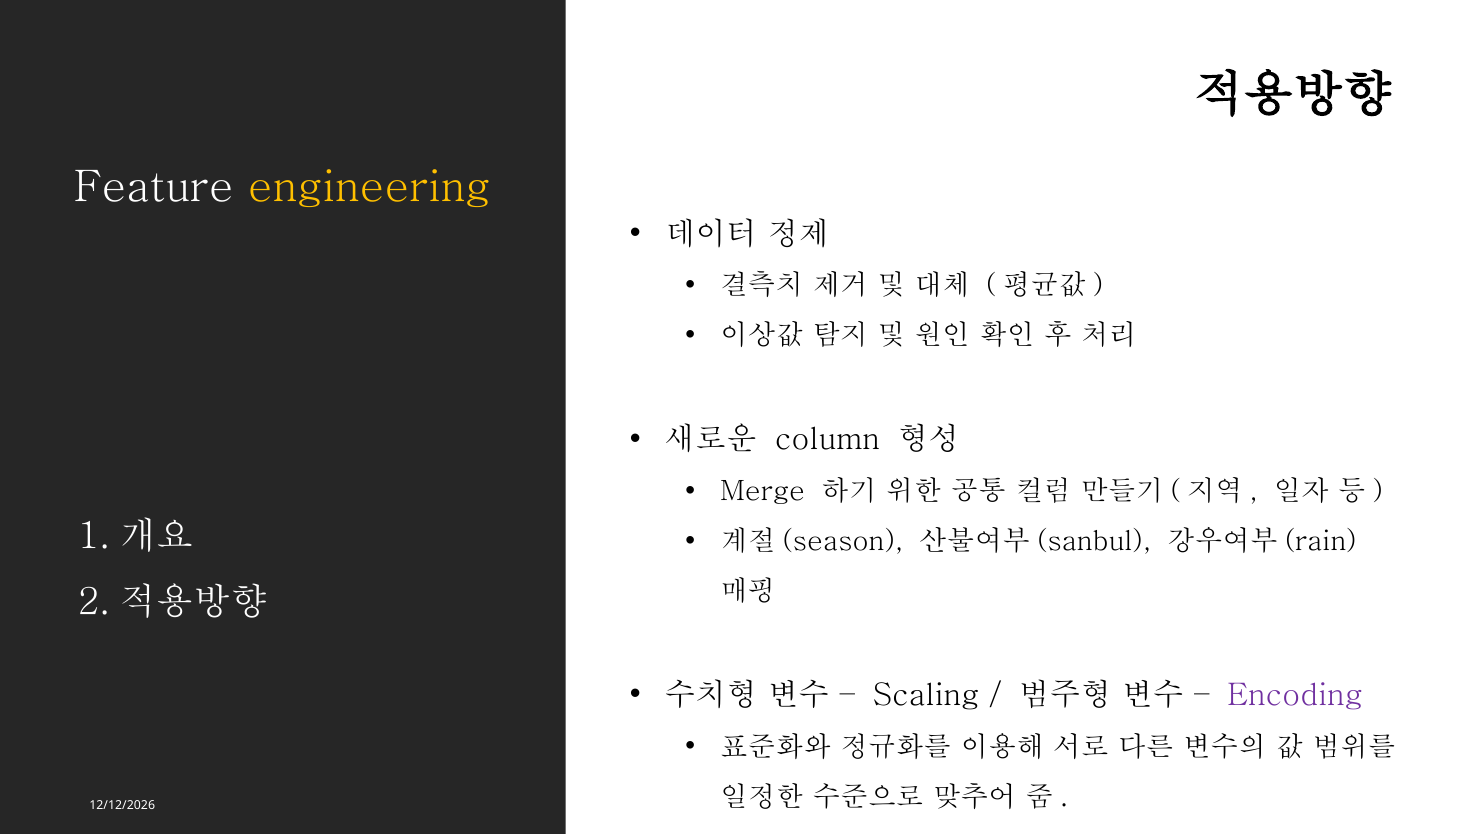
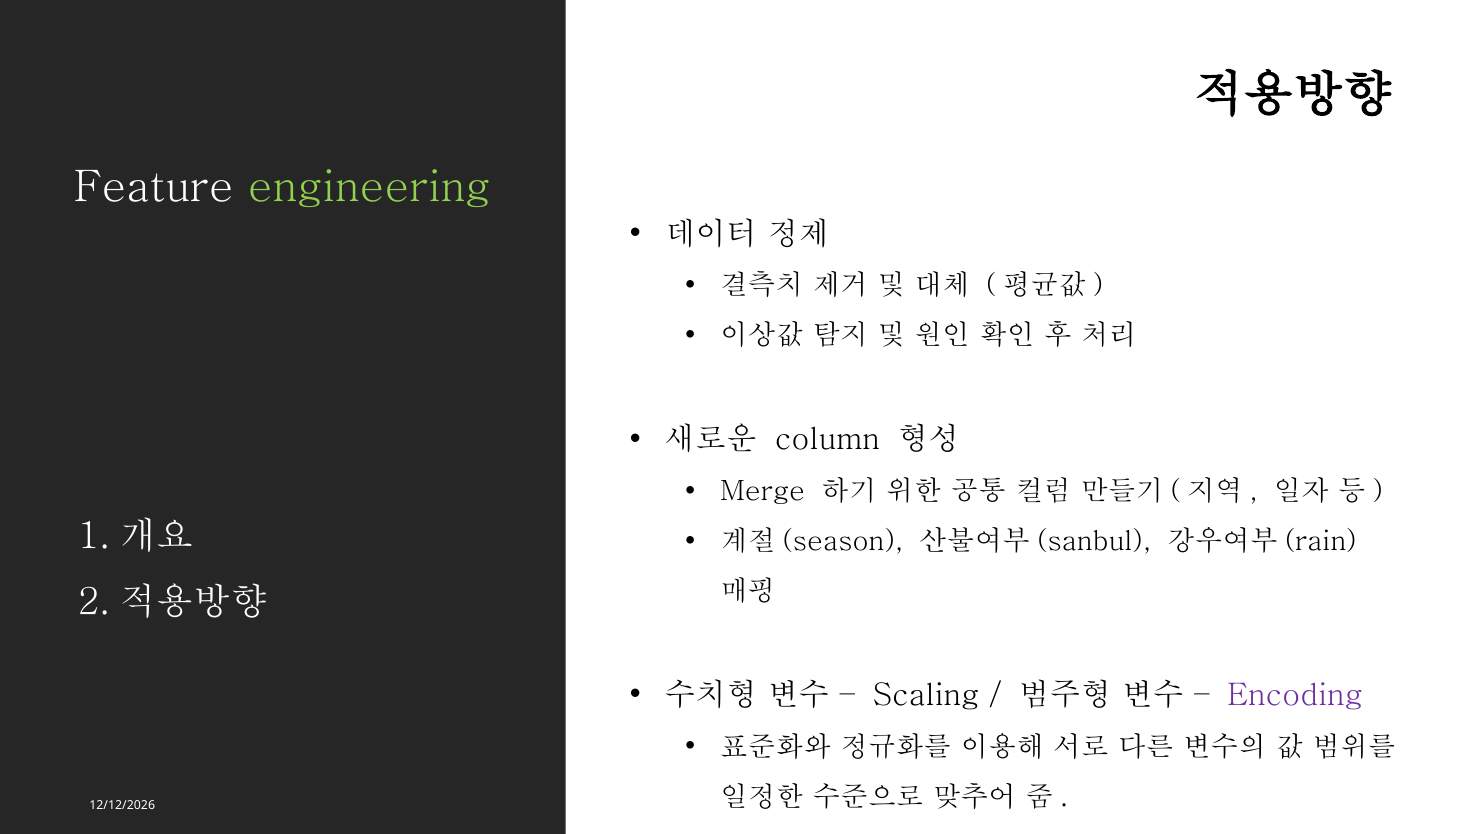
engineering colour: yellow -> light green (369, 187)
